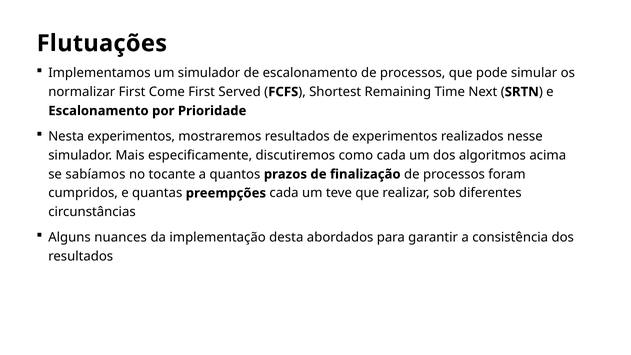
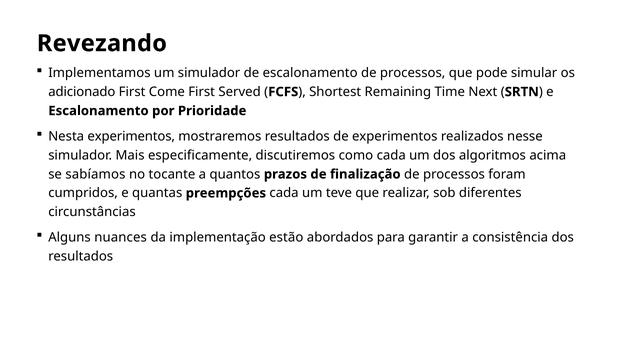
Flutuações: Flutuações -> Revezando (102, 43)
normalizar: normalizar -> adicionado (82, 92)
desta: desta -> estão (286, 238)
